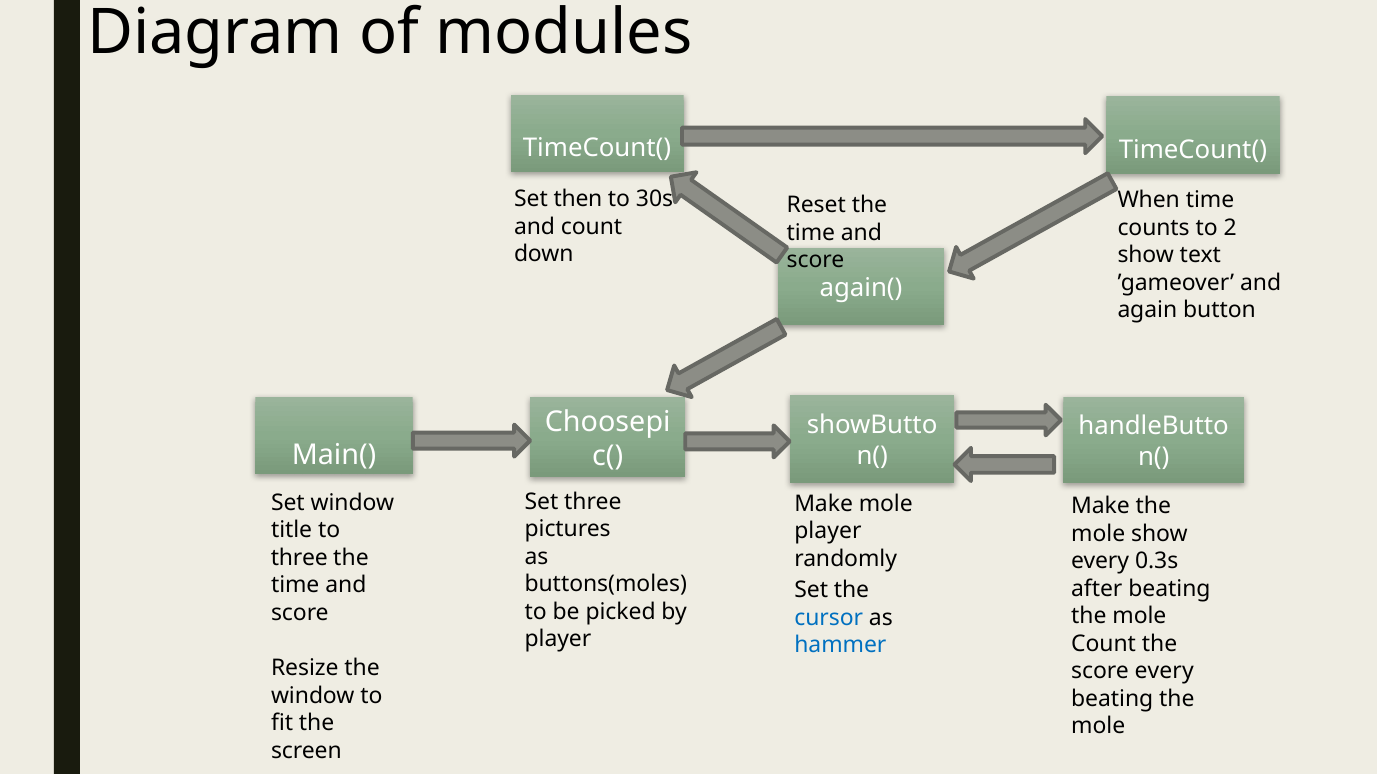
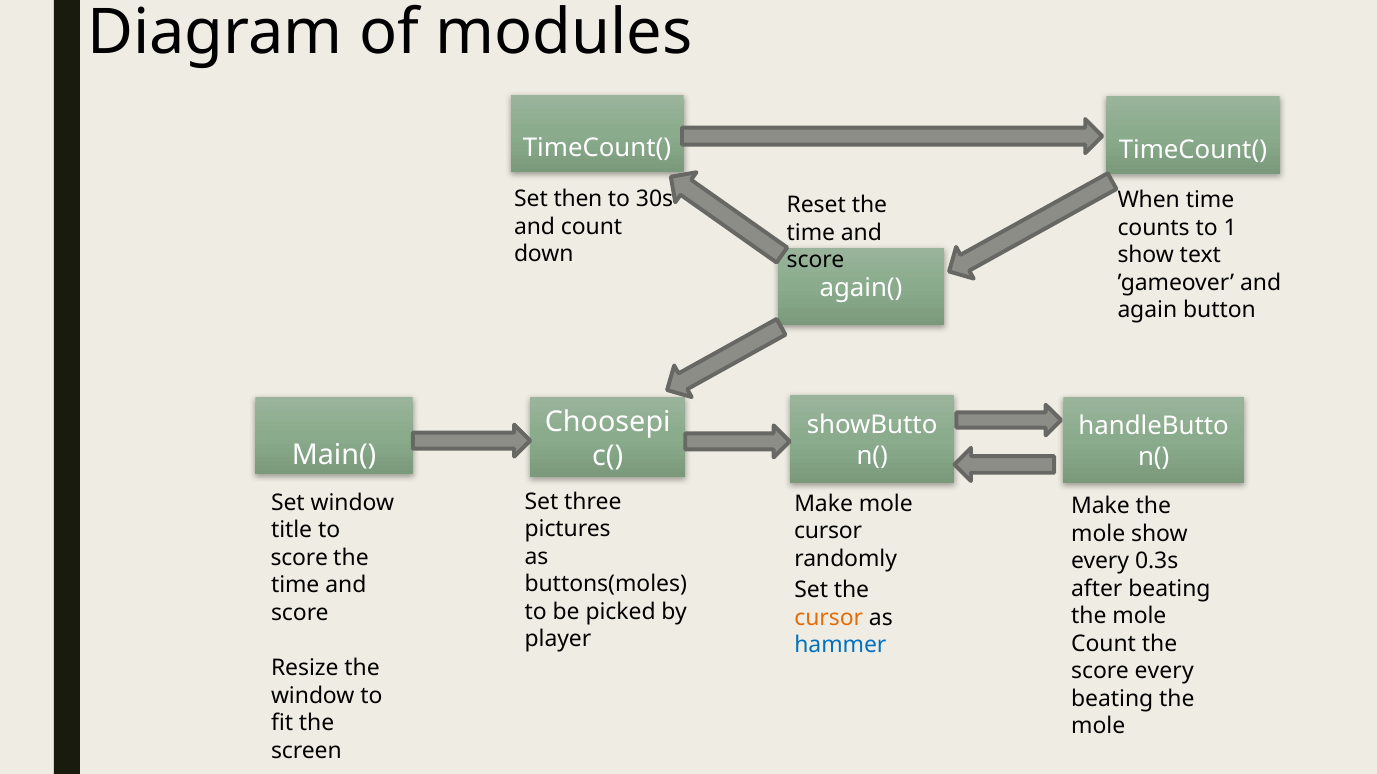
2: 2 -> 1 (1230, 228)
player: player -> cursor (828, 532)
three: three -> score (299, 558)
cursor colour: blue -> orange (829, 618)
